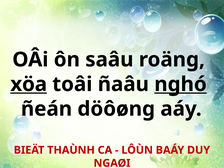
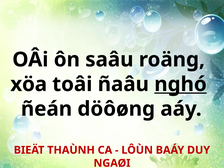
xöa underline: present -> none (29, 84)
